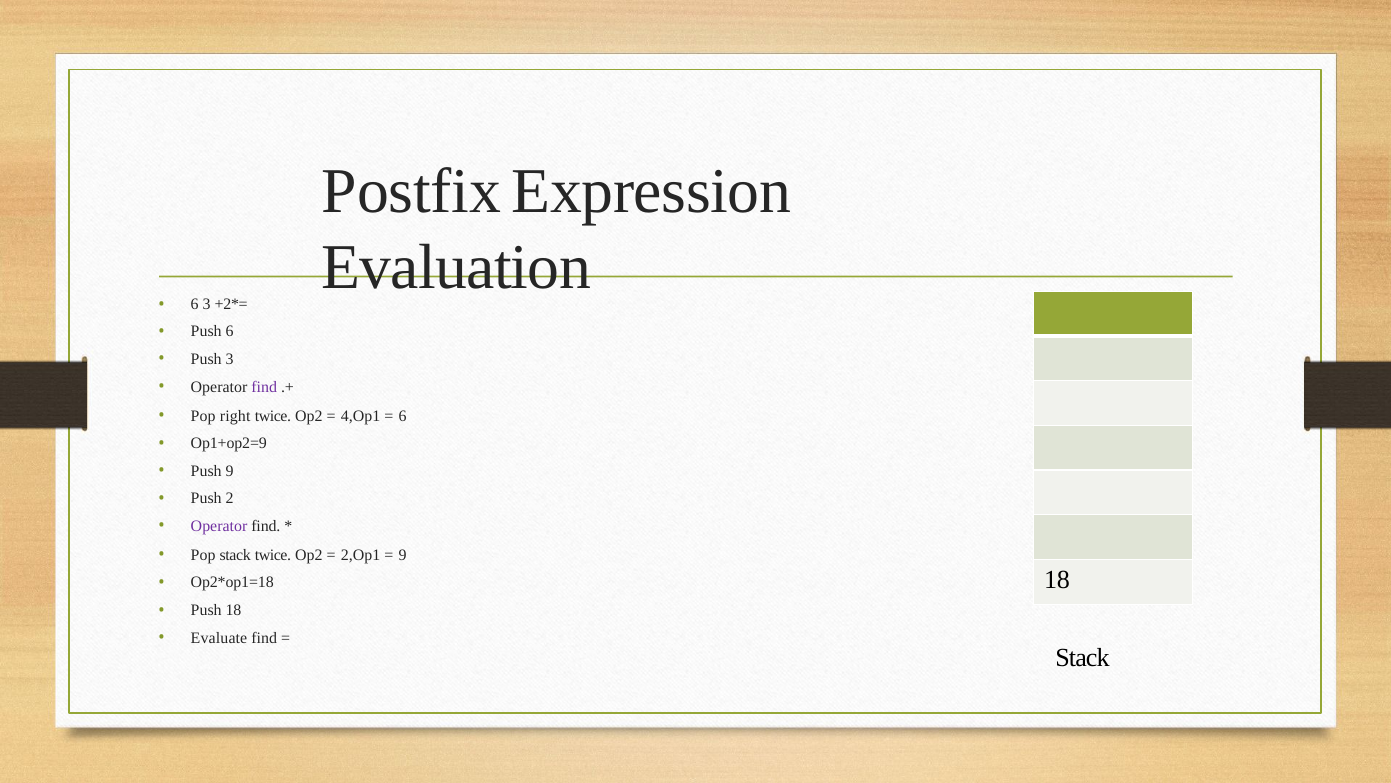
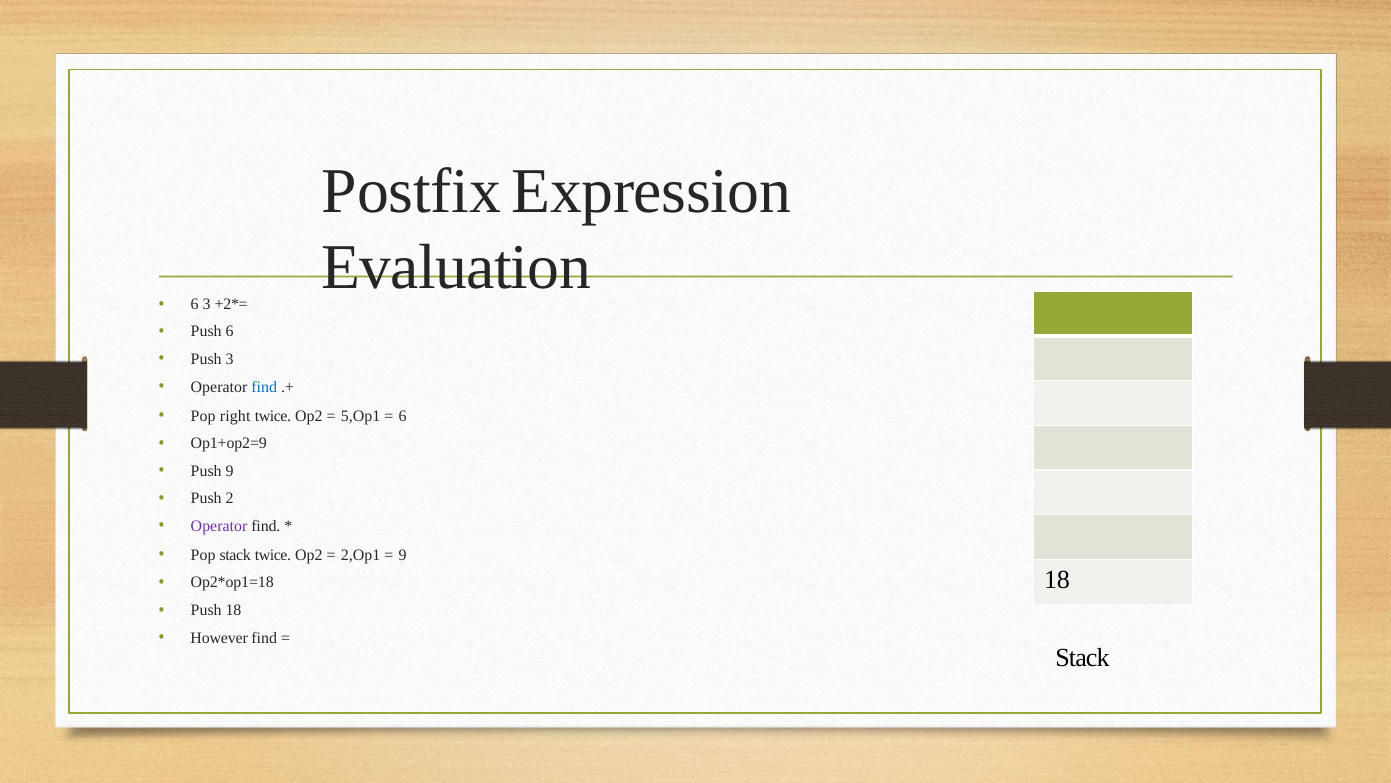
find colour: purple -> blue (264, 386)
4,Op1: 4,Op1 -> 5,Op1 (361, 415)
Evaluate: Evaluate -> However (219, 637)
